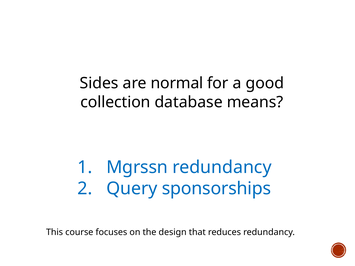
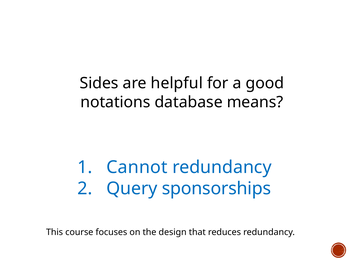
normal: normal -> helpful (177, 83)
collection: collection -> notations (115, 102)
Mgrssn: Mgrssn -> Cannot (137, 167)
